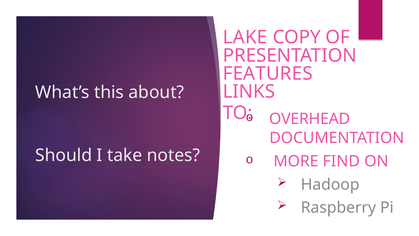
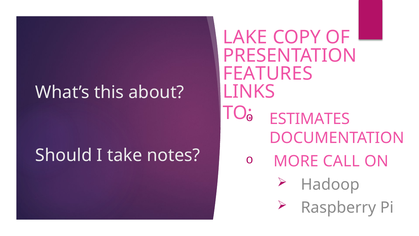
OVERHEAD: OVERHEAD -> ESTIMATES (310, 119)
FIND: FIND -> CALL (341, 161)
